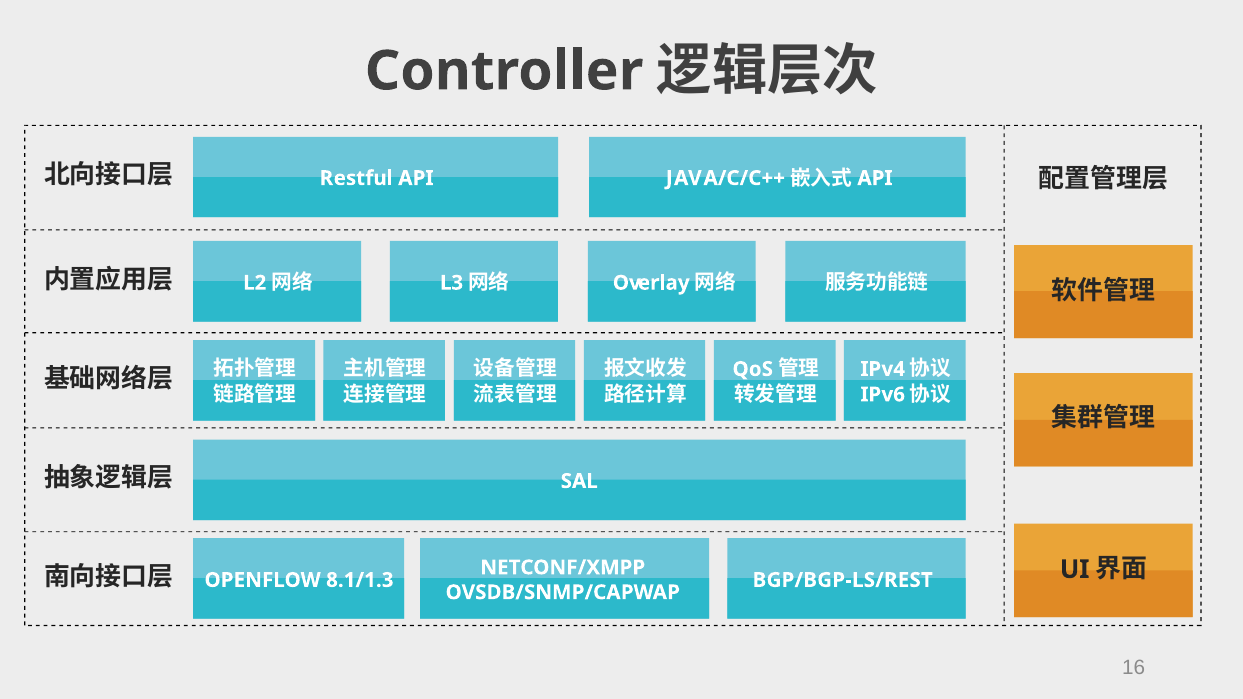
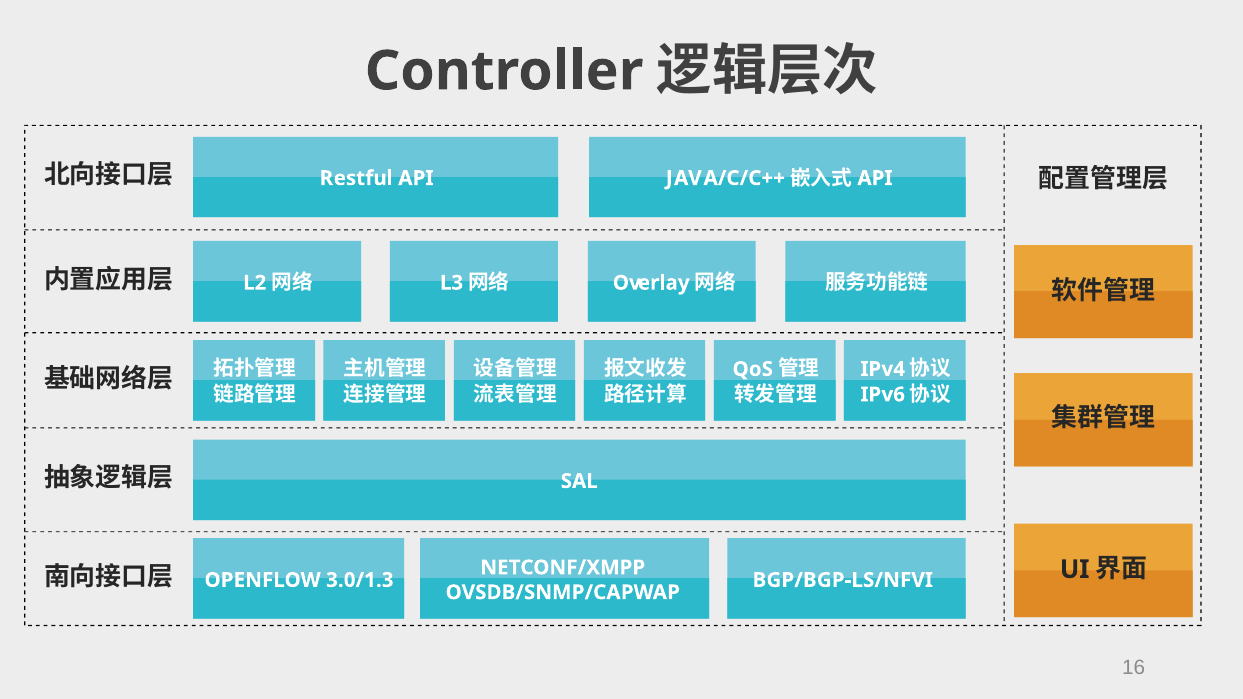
8.1/1.3: 8.1/1.3 -> 3.0/1.3 (360, 580)
BGP/BGP-LS/REST: BGP/BGP-LS/REST -> BGP/BGP-LS/NFVI (843, 580)
